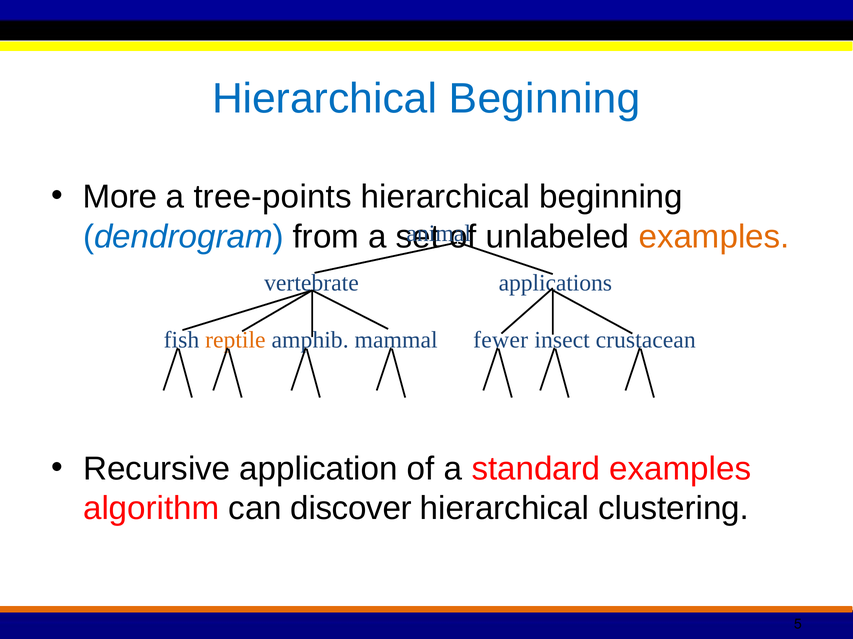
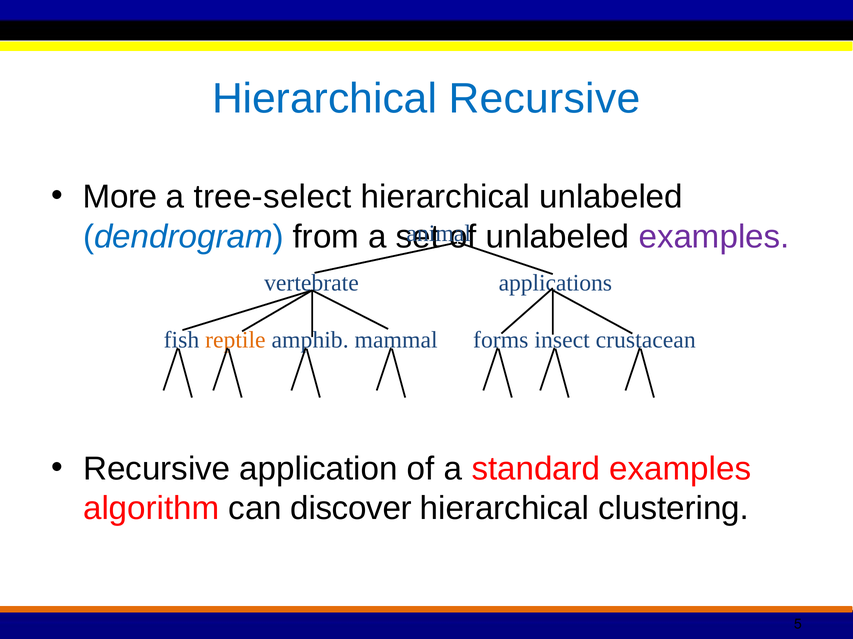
Beginning: Beginning -> Recursive (545, 99)
tree-points: tree-points -> tree-select (272, 197)
beginning: beginning -> unlabeled (611, 197)
examples colour: orange -> purple (714, 237)
fewer: fewer -> forms (501, 340)
